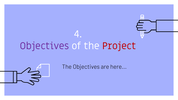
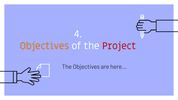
Objectives colour: purple -> orange (44, 46)
